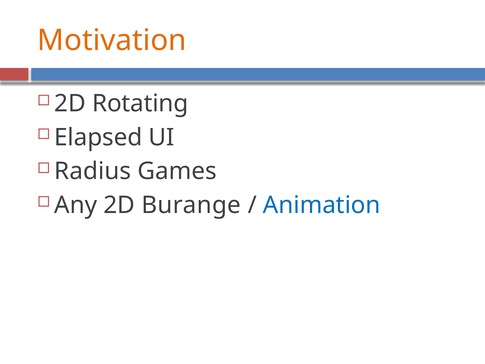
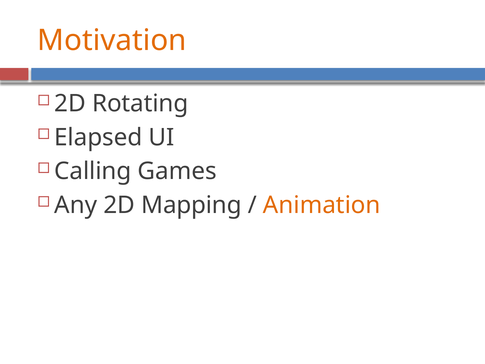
Radius: Radius -> Calling (93, 171)
Burange: Burange -> Mapping (191, 205)
Animation colour: blue -> orange (322, 205)
